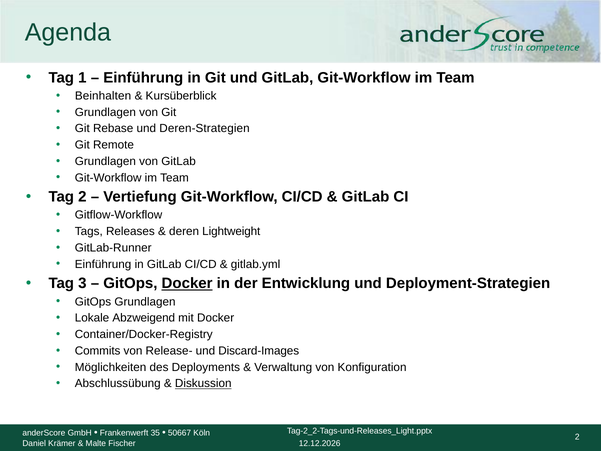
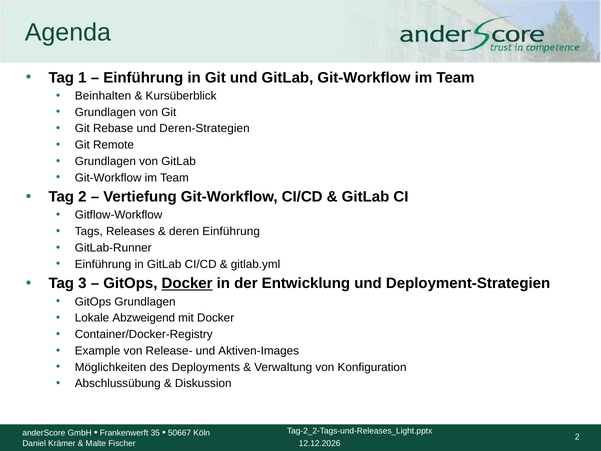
deren Lightweight: Lightweight -> Einführung (231, 231)
Commits: Commits -> Example (98, 351)
Discard-Images: Discard-Images -> Aktiven-Images (259, 351)
Diskussion underline: present -> none (203, 383)
